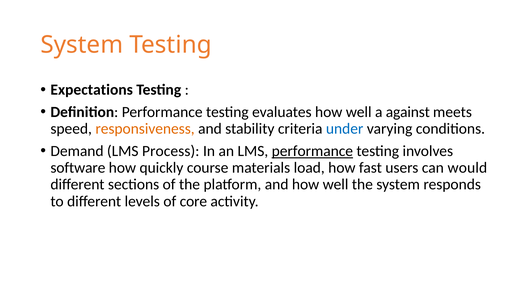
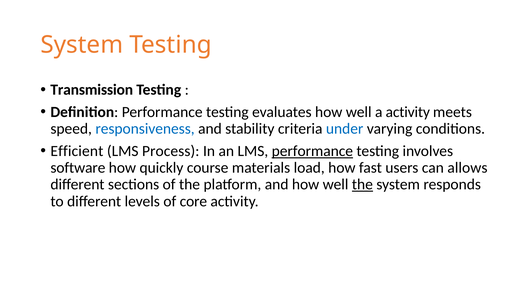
Expectations: Expectations -> Transmission (92, 90)
a against: against -> activity (408, 112)
responsiveness colour: orange -> blue (145, 129)
Demand: Demand -> Efficient (77, 151)
would: would -> allows (467, 168)
the underline: none -> present (362, 184)
